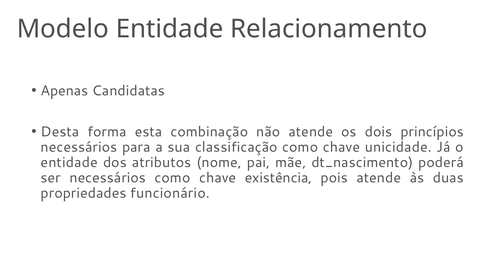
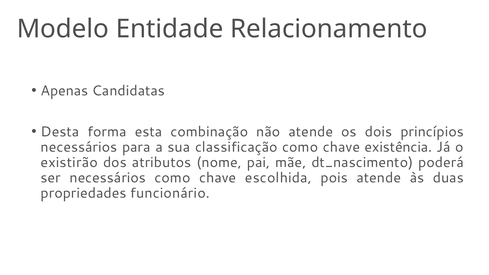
unicidade: unicidade -> existência (398, 147)
entidade: entidade -> existirão (69, 162)
existência: existência -> escolhida (278, 178)
